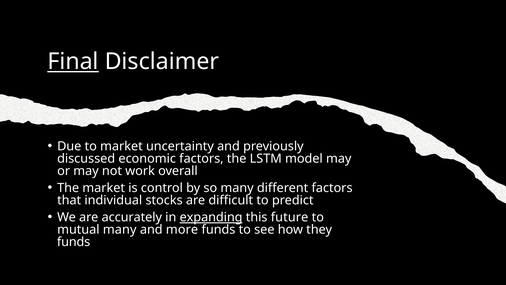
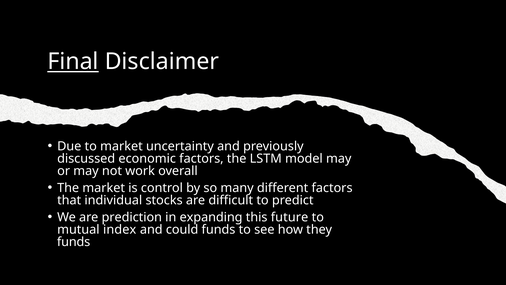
accurately: accurately -> prediction (132, 217)
expanding underline: present -> none (211, 217)
mutual many: many -> index (120, 229)
more: more -> could (182, 229)
